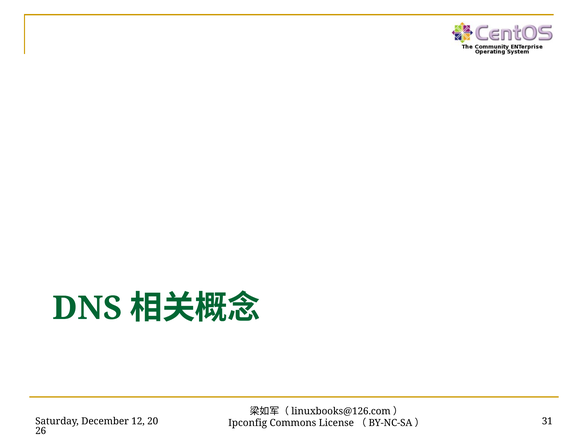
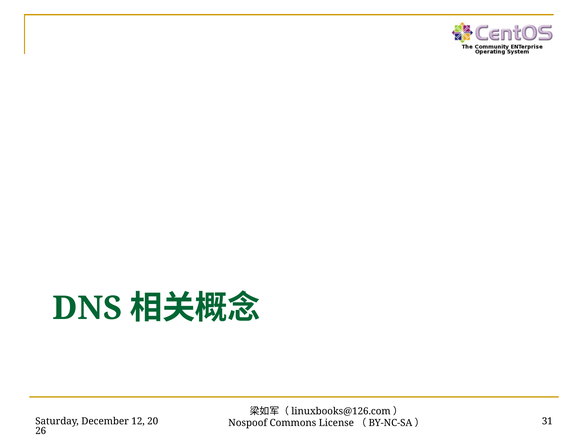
Ipconfig: Ipconfig -> Nospoof (248, 423)
